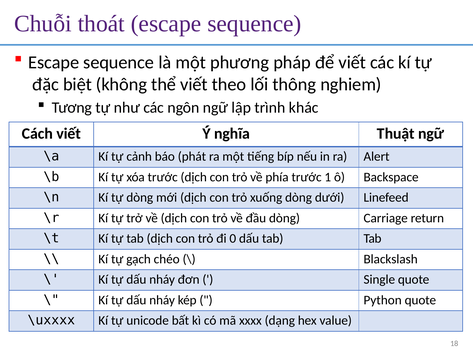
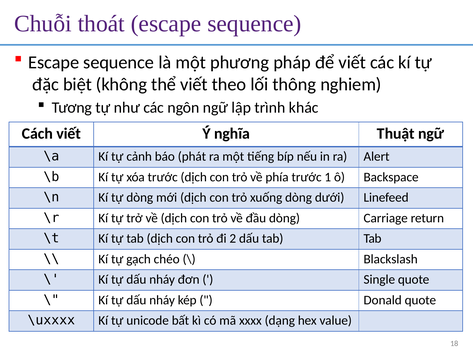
0: 0 -> 2 (233, 238)
Python: Python -> Donald (383, 300)
